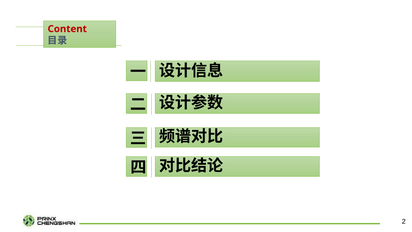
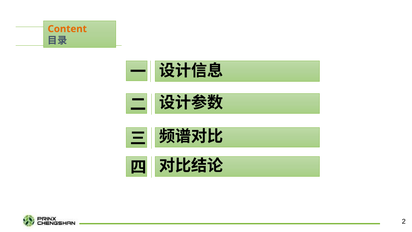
Content colour: red -> orange (67, 29)
